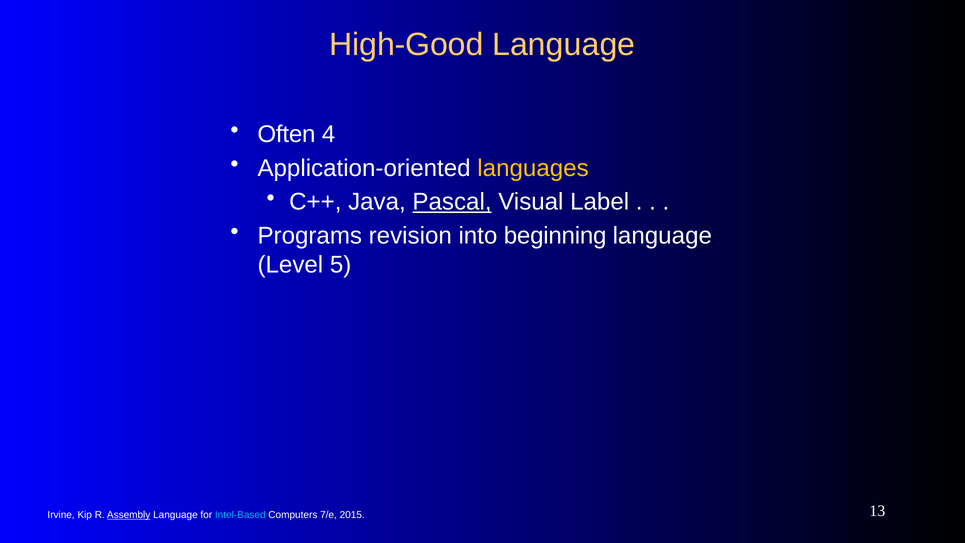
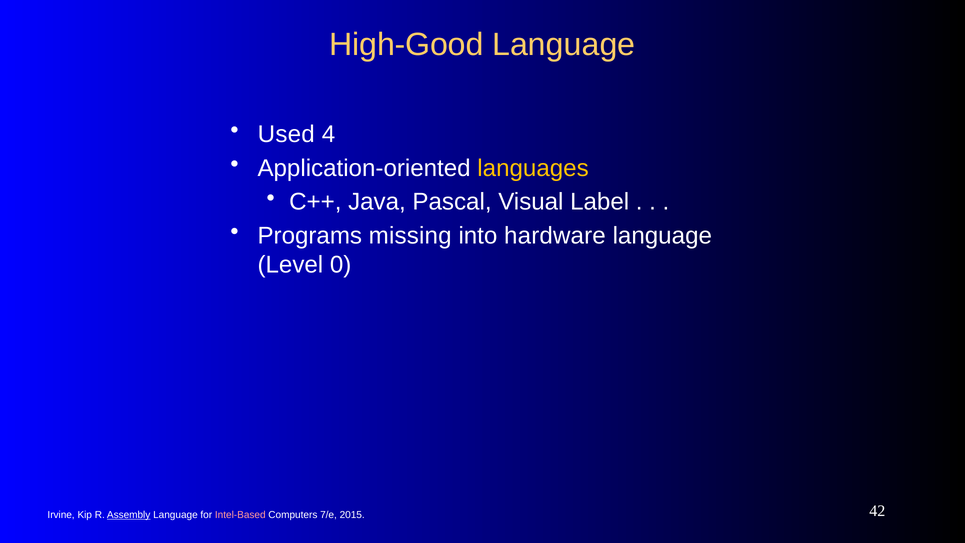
Often: Often -> Used (286, 134)
Pascal underline: present -> none (452, 202)
revision: revision -> missing (410, 236)
beginning: beginning -> hardware (555, 236)
5: 5 -> 0 (341, 265)
Intel-Based colour: light blue -> pink (240, 515)
13: 13 -> 42 (877, 511)
